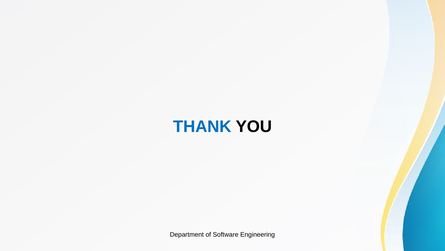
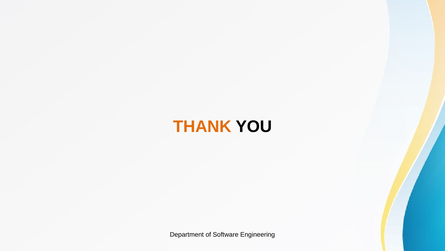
THANK colour: blue -> orange (202, 126)
